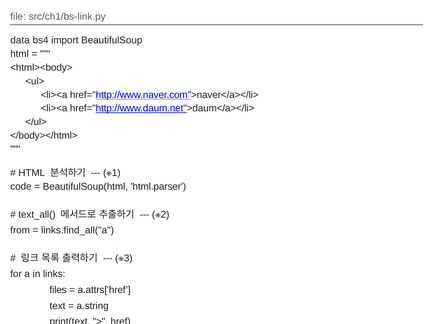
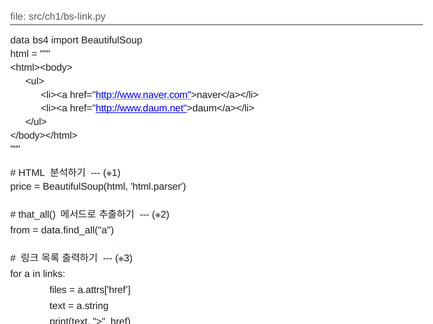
code: code -> price (21, 187)
text_all(: text_all( -> that_all( (37, 215)
links.find_all("a: links.find_all("a -> data.find_all("a (78, 231)
